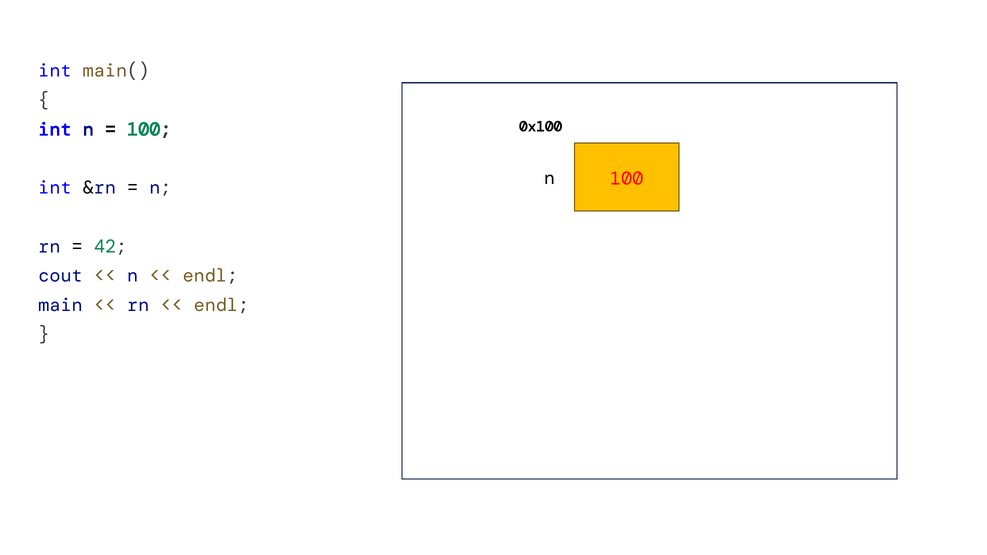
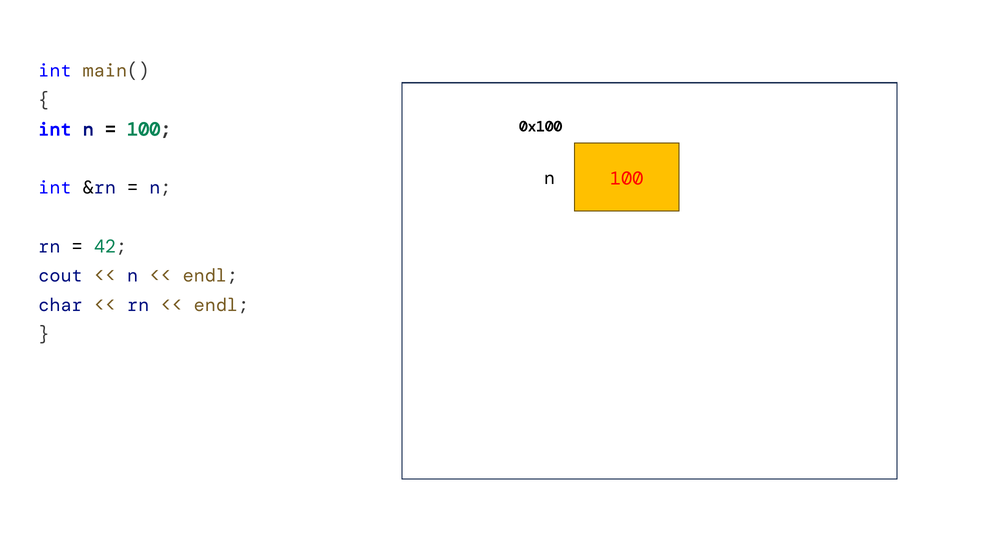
main: main -> char (61, 305)
